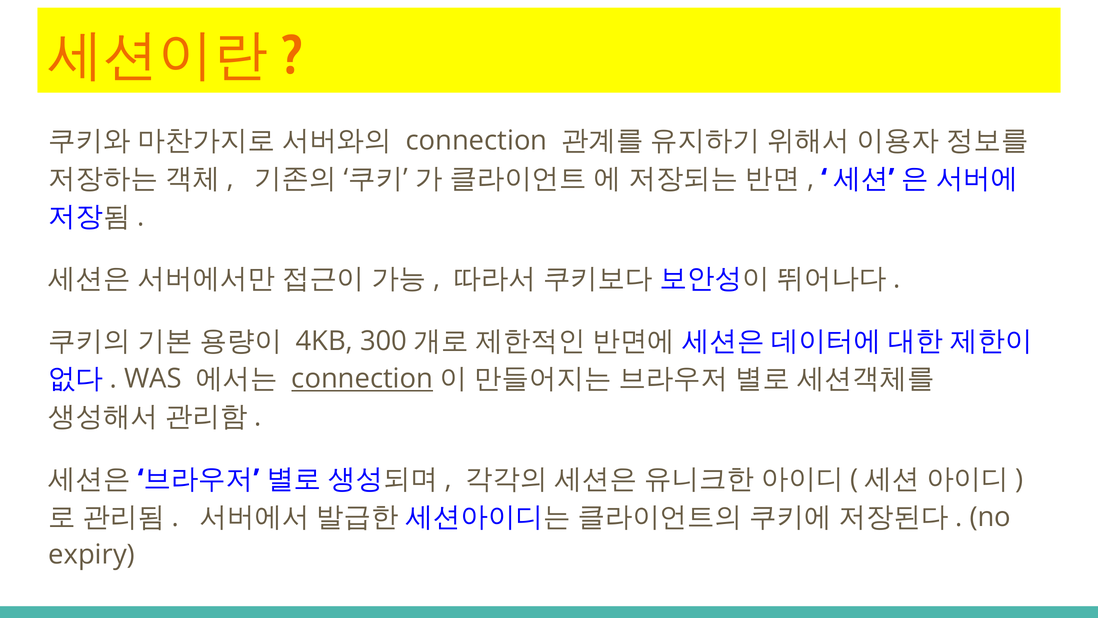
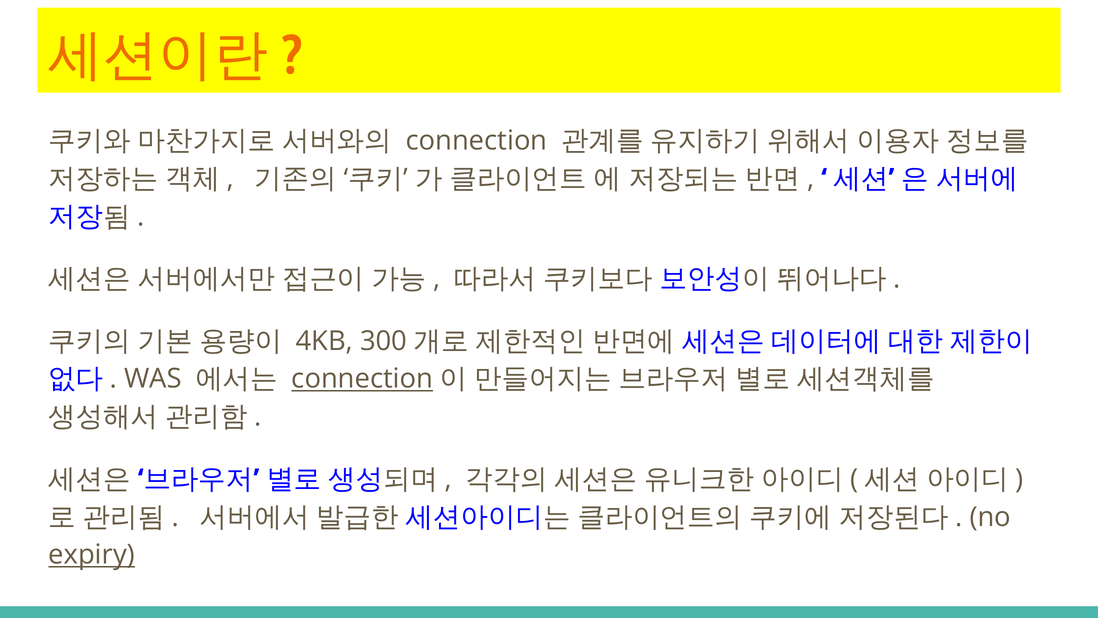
expiry underline: none -> present (92, 555)
